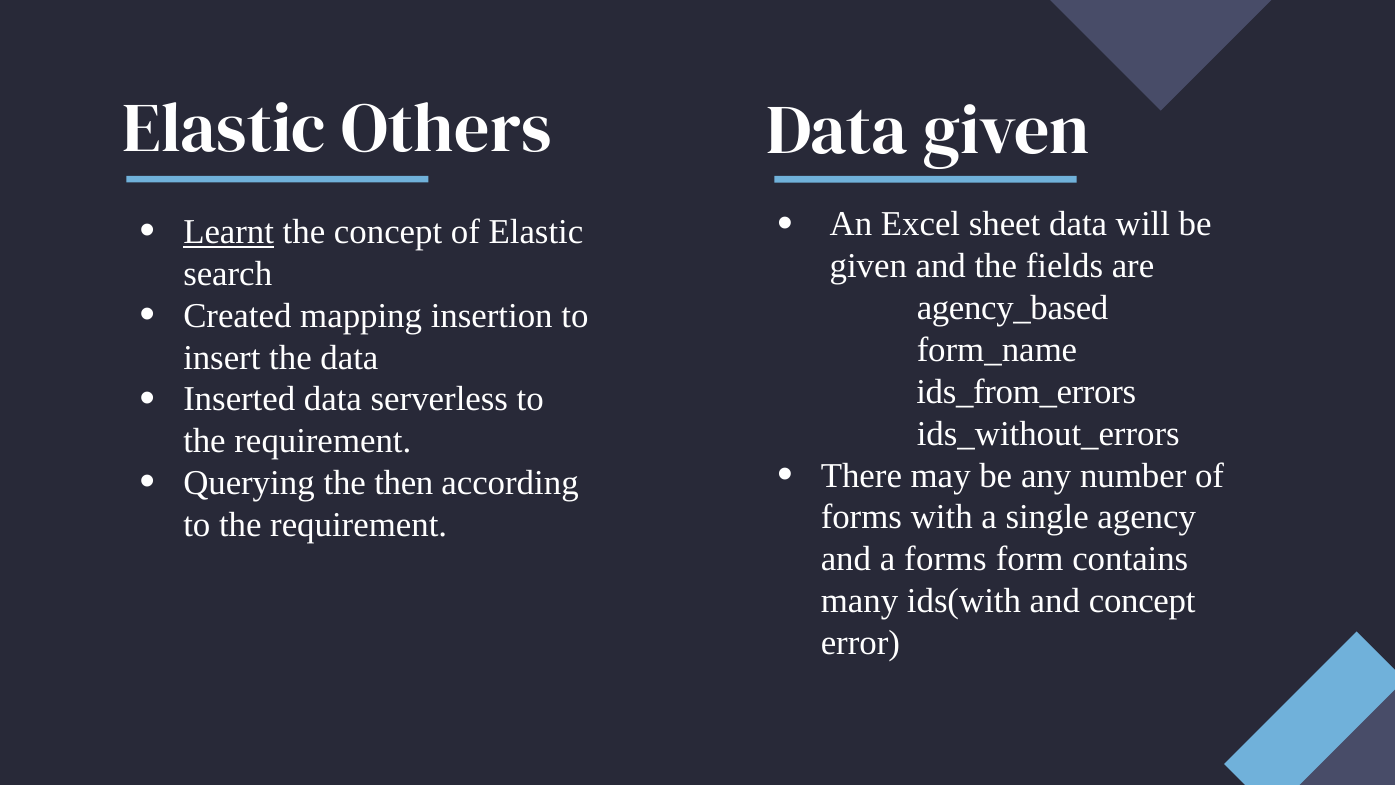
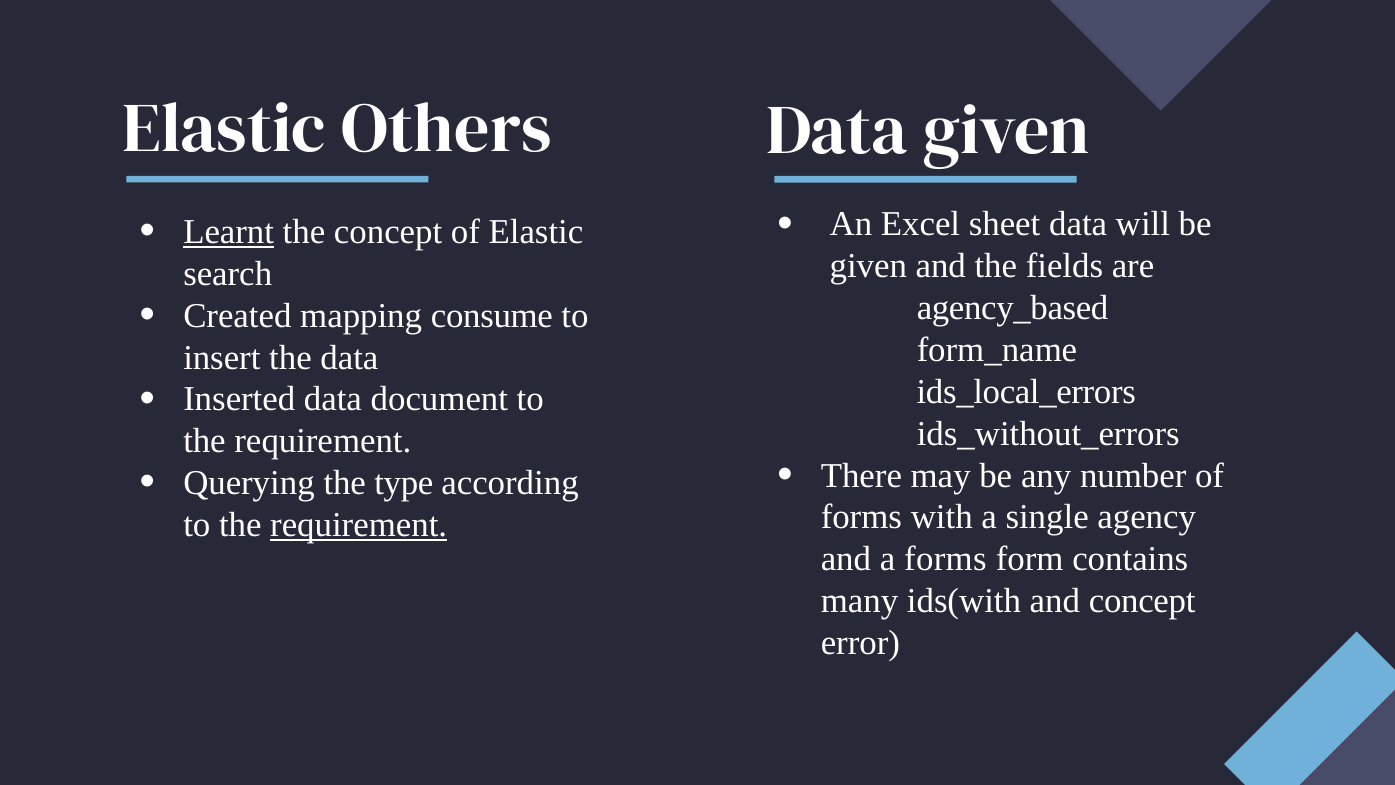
insertion: insertion -> consume (492, 316)
ids_from_errors: ids_from_errors -> ids_local_errors (1026, 392)
serverless: serverless -> document (439, 399)
then: then -> type (404, 483)
requirement underline: none -> present (359, 525)
